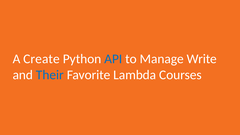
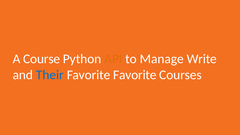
Create: Create -> Course (42, 59)
API colour: blue -> orange (113, 59)
Favorite Lambda: Lambda -> Favorite (135, 75)
